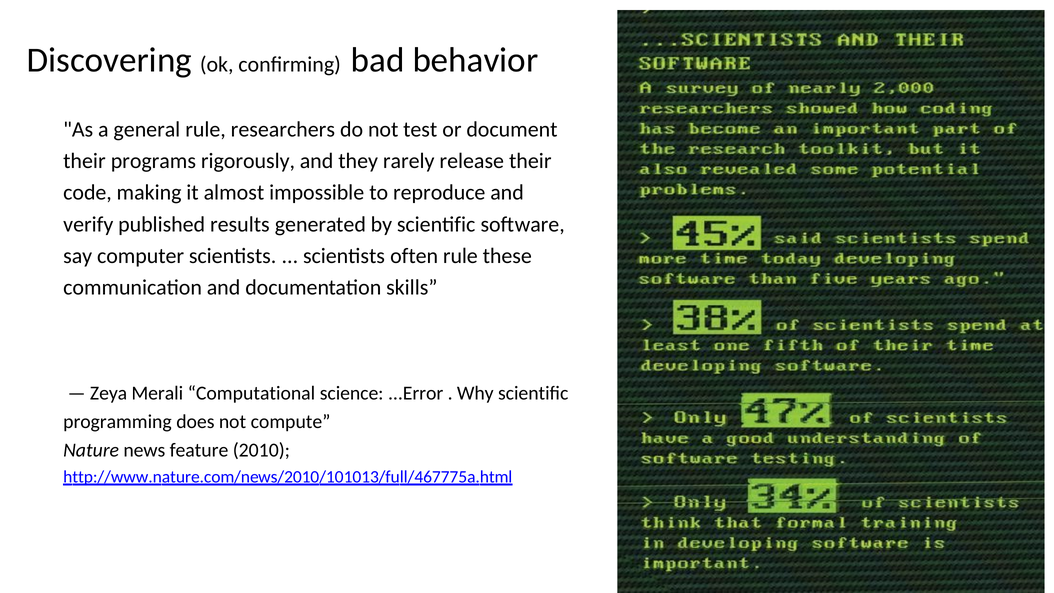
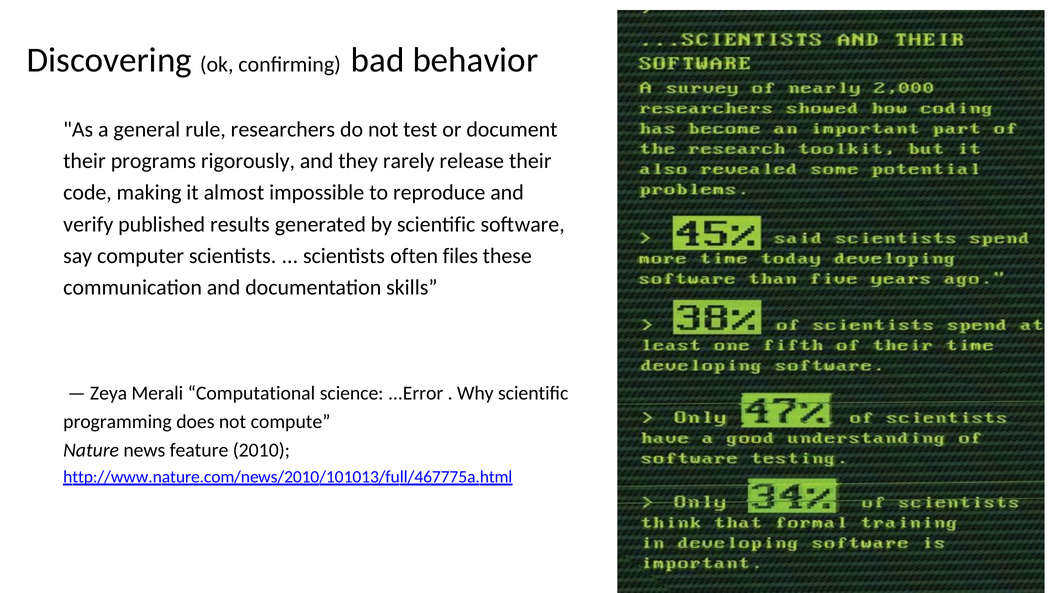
often rule: rule -> files (460, 256)
